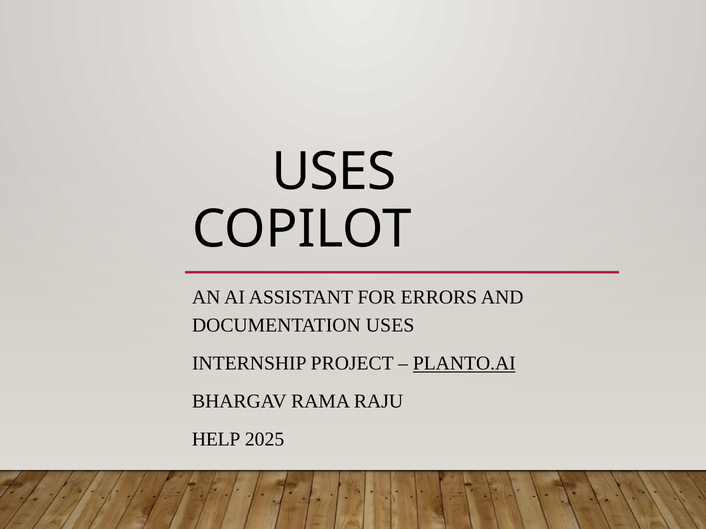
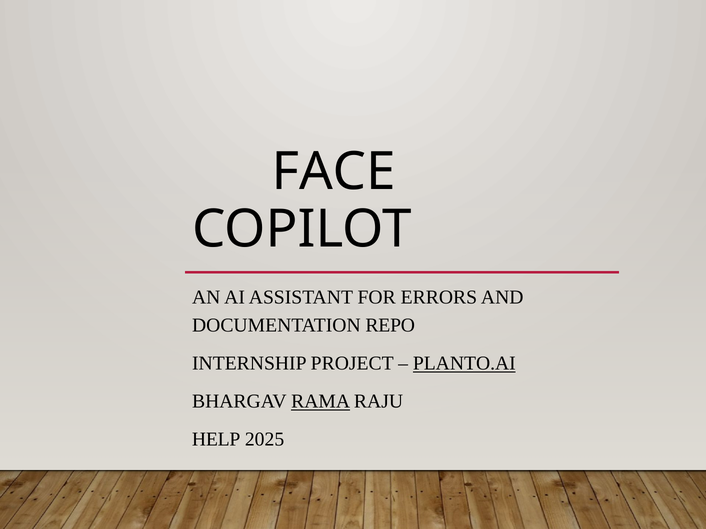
USES: USES -> FACE (334, 172)
DOCUMENTATION USES: USES -> REPO (390, 326)
RAMA underline: none -> present (321, 402)
